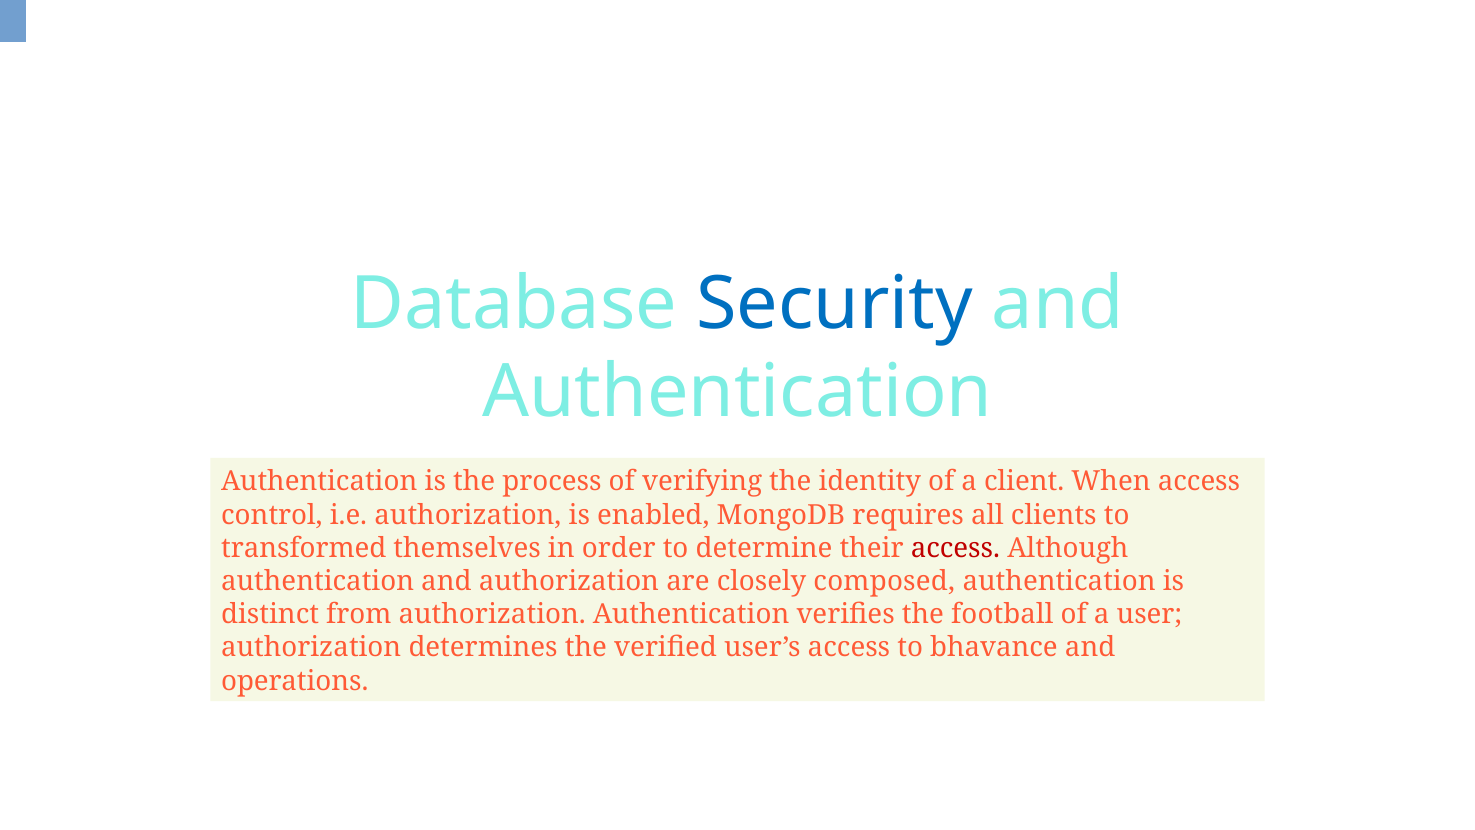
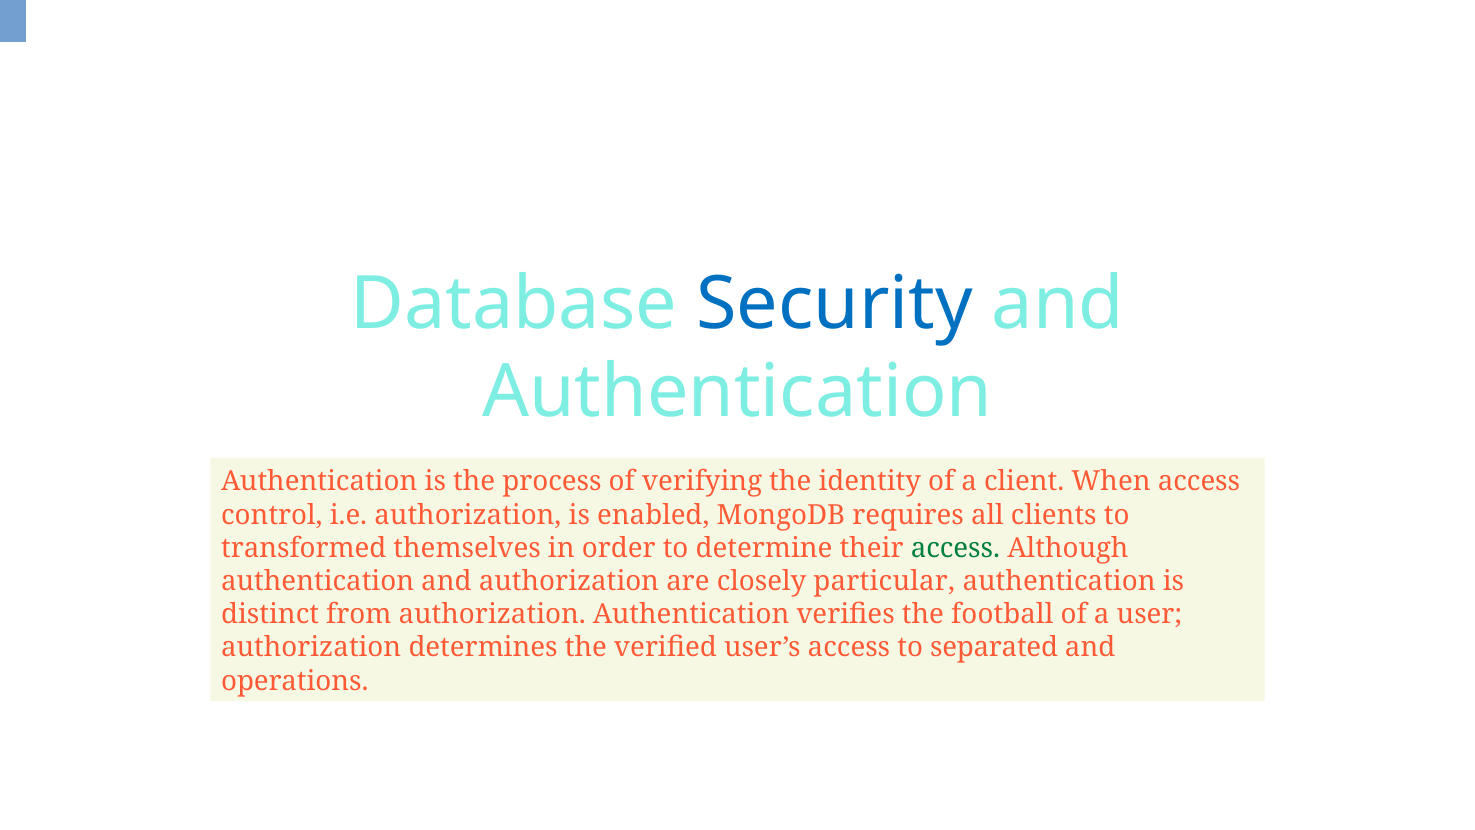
access colour: red -> green (955, 548)
composed: composed -> particular (884, 581)
bhavance: bhavance -> separated (994, 648)
